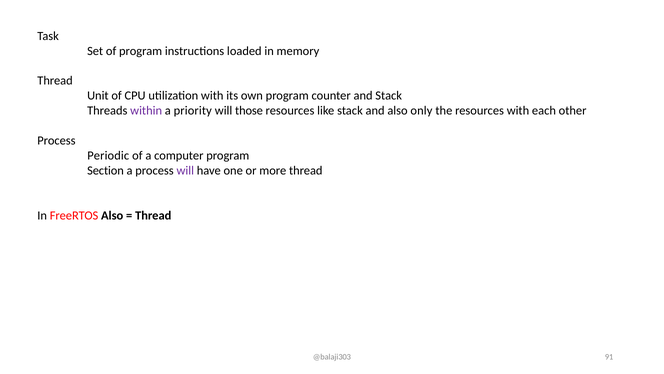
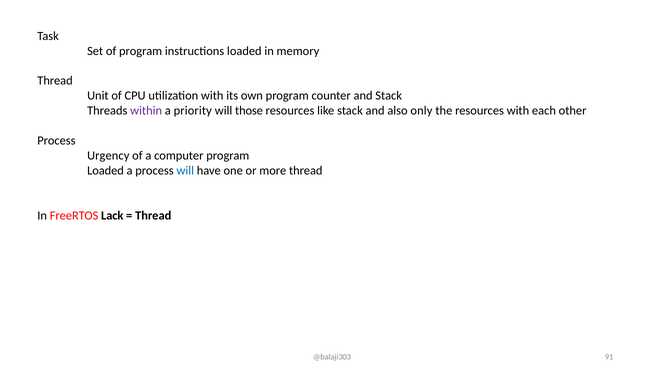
Periodic: Periodic -> Urgency (108, 155)
Section: Section -> Loaded (105, 170)
will colour: purple -> blue (185, 170)
FreeRTOS Also: Also -> Lack (112, 215)
